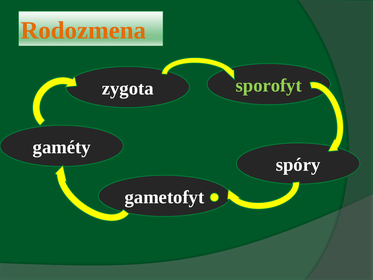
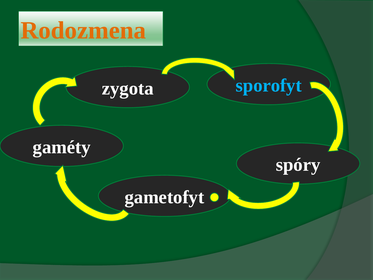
sporofyt colour: light green -> light blue (269, 85)
